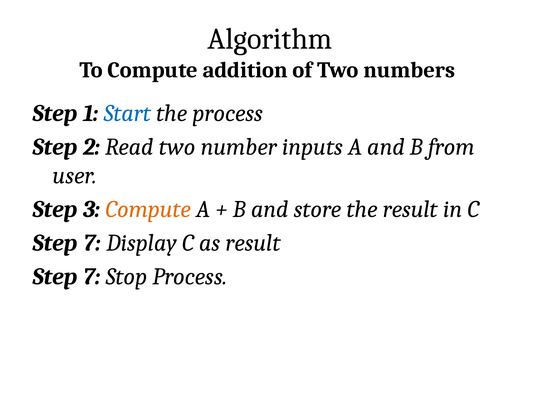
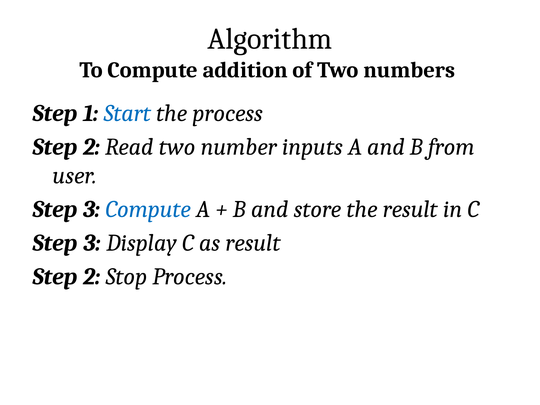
Compute colour: orange -> blue (148, 209)
7: 7 -> 3 (92, 243)
7: 7 -> 2 (92, 277)
